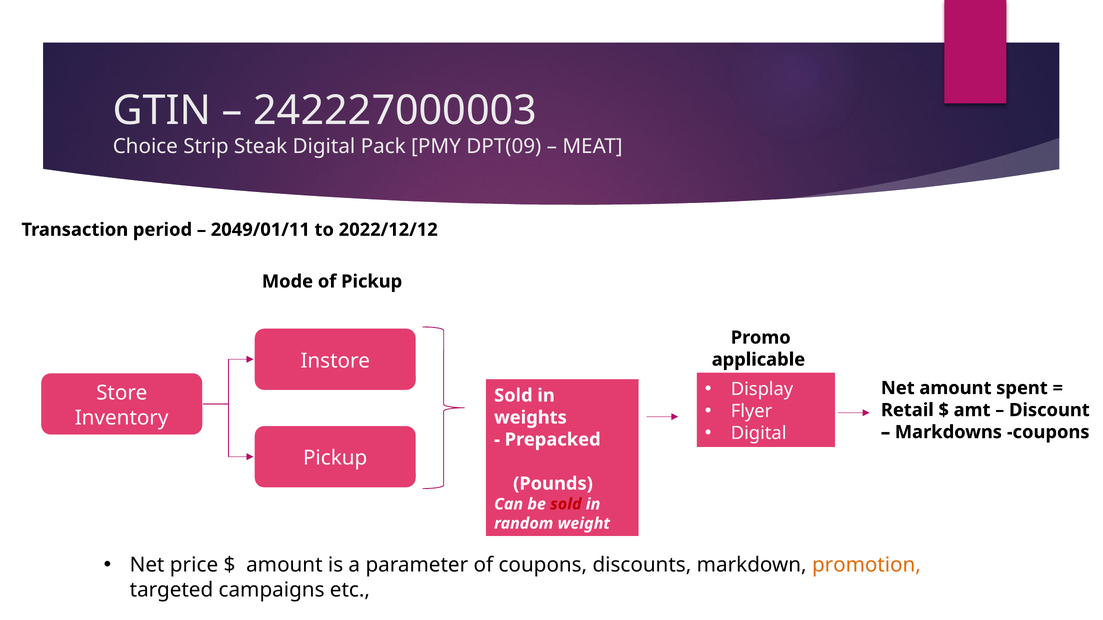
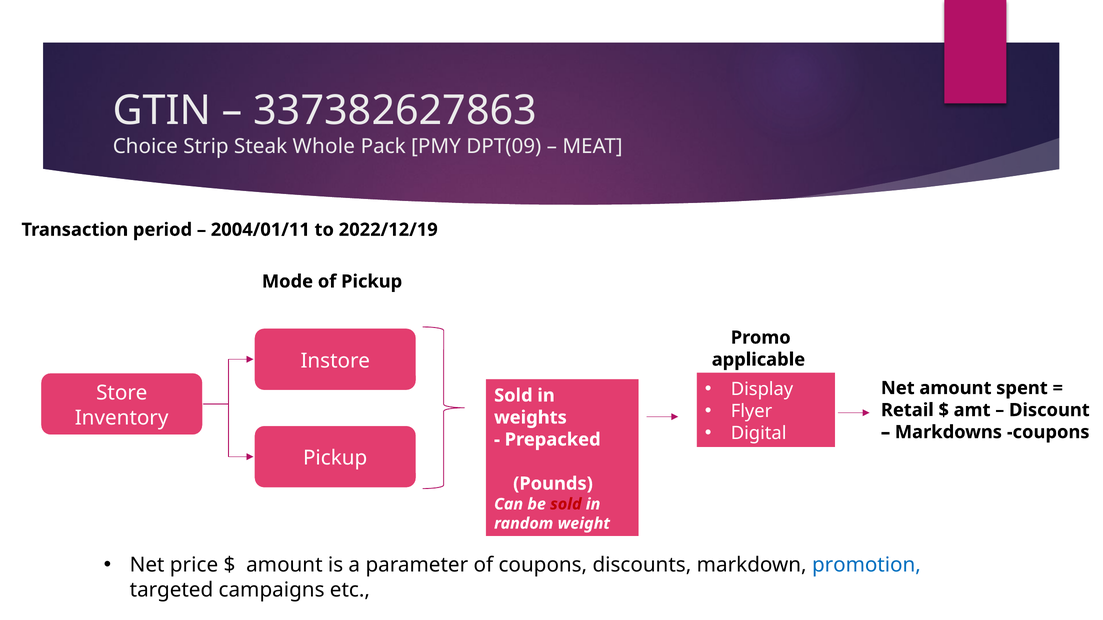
242227000003: 242227000003 -> 337382627863 (395, 111)
Steak Digital: Digital -> Whole (324, 146)
2049/01/11: 2049/01/11 -> 2004/01/11 (260, 230)
2022/12/12: 2022/12/12 -> 2022/12/19 (388, 230)
promotion colour: orange -> blue (866, 565)
